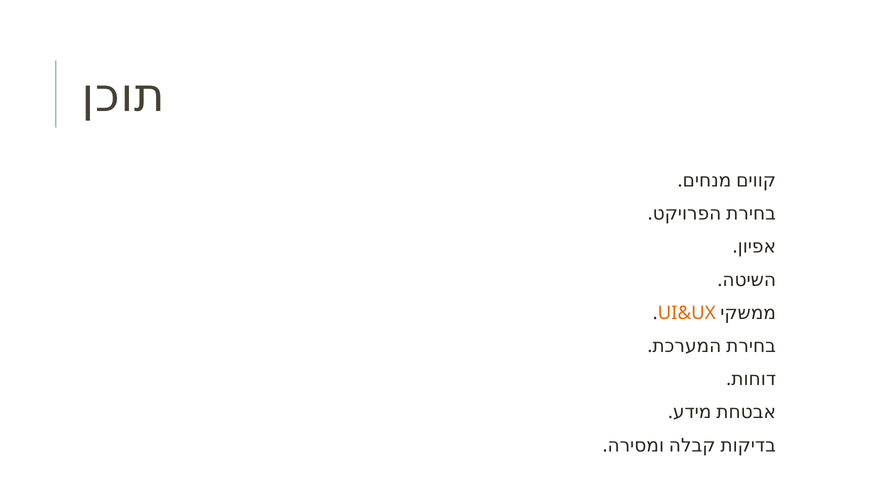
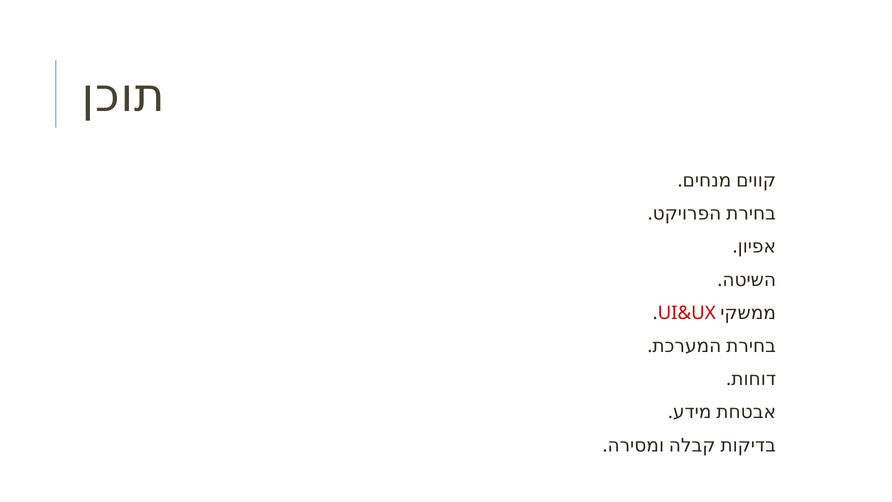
UI&UX colour: orange -> red (687, 313)
